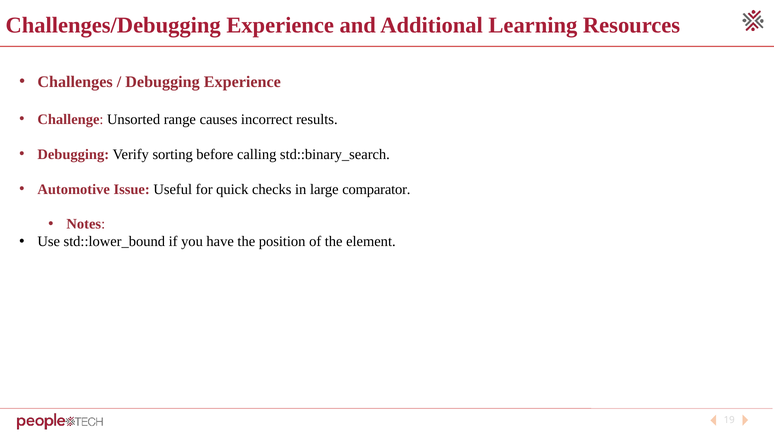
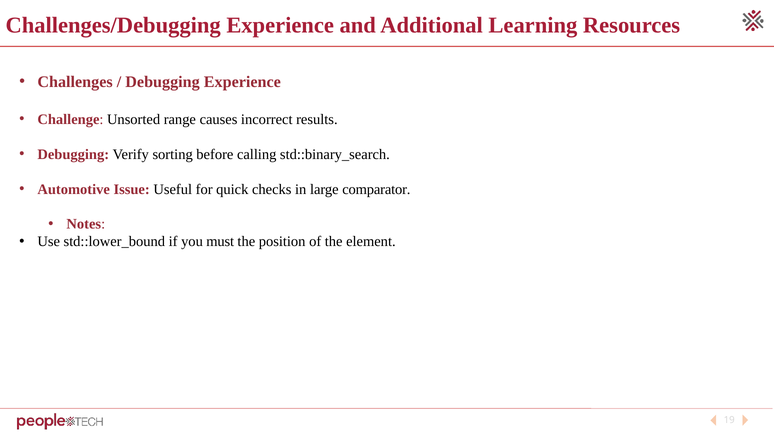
have: have -> must (220, 241)
